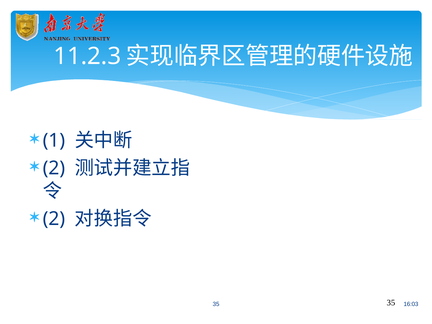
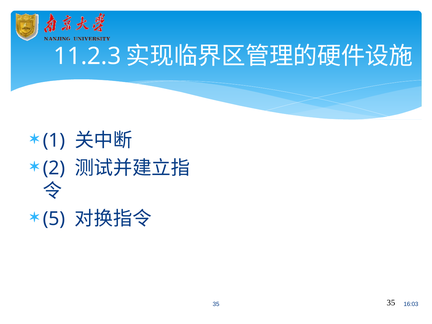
2: 2 -> 5 (54, 219)
